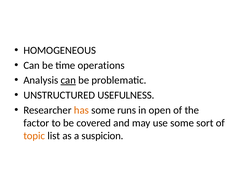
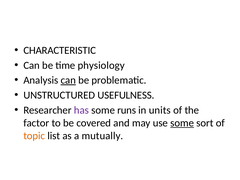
HOMOGENEOUS: HOMOGENEOUS -> CHARACTERISTIC (60, 50)
operations: operations -> physiology (101, 65)
has colour: orange -> purple (81, 110)
open: open -> units (160, 110)
some underline: none -> present (182, 123)
suspicion: suspicion -> mutually (102, 136)
